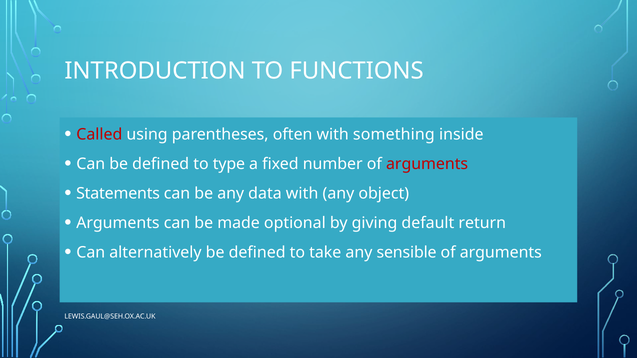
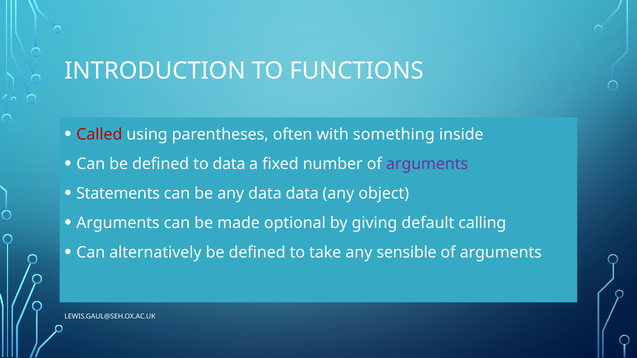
to type: type -> data (229, 164)
arguments colour: red -> purple (427, 164)
data with: with -> data (302, 194)
return: return -> calling (482, 223)
